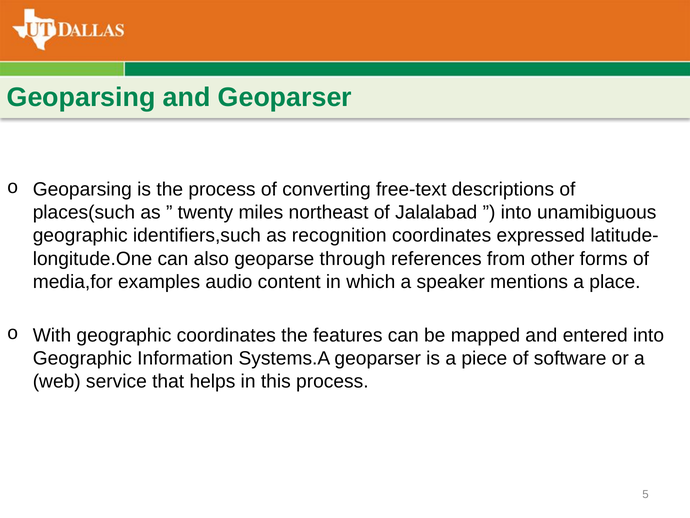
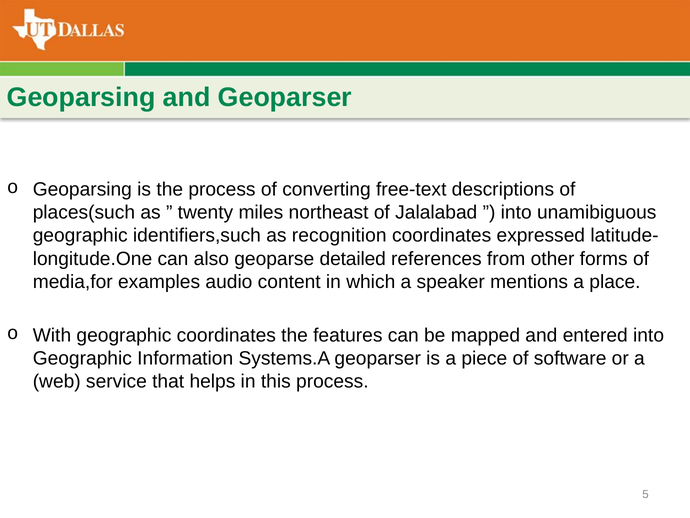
through: through -> detailed (353, 258)
